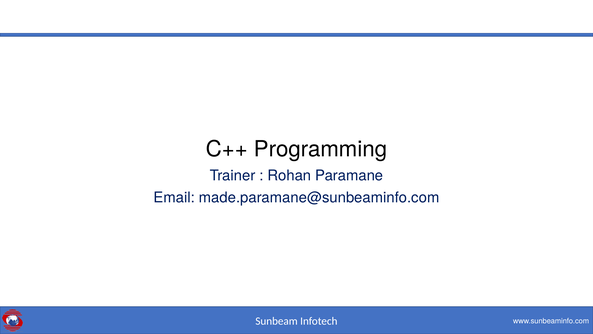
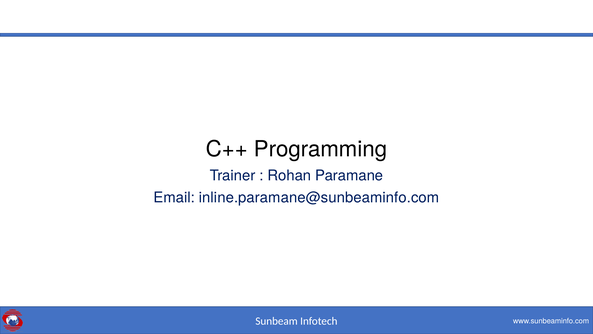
made.paramane@sunbeaminfo.com: made.paramane@sunbeaminfo.com -> inline.paramane@sunbeaminfo.com (319, 197)
